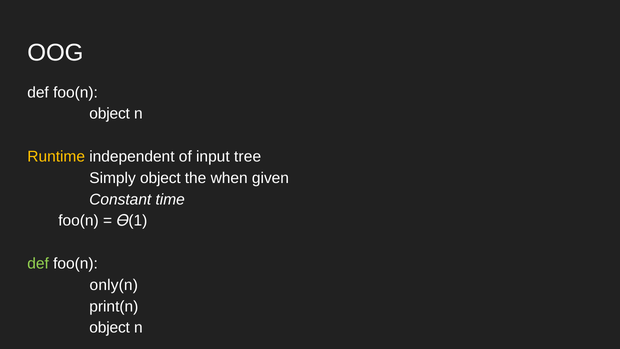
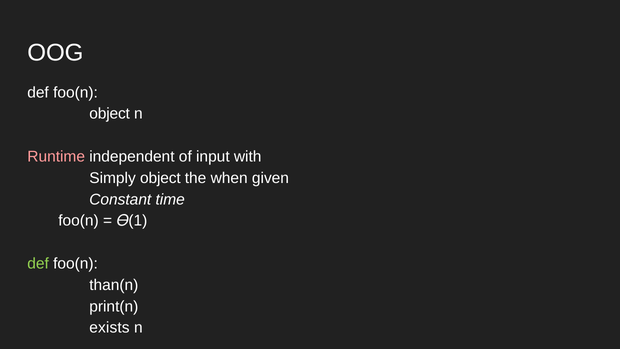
Runtime colour: yellow -> pink (56, 157)
tree: tree -> with (248, 157)
only(n: only(n -> than(n (114, 285)
object: object -> exists (109, 328)
